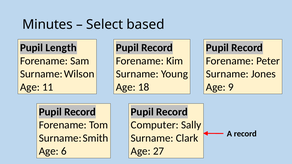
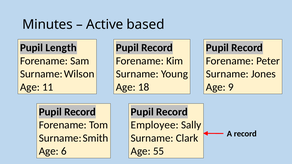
Select: Select -> Active (105, 25)
Computer: Computer -> Employee (155, 125)
27: 27 -> 55 (159, 151)
